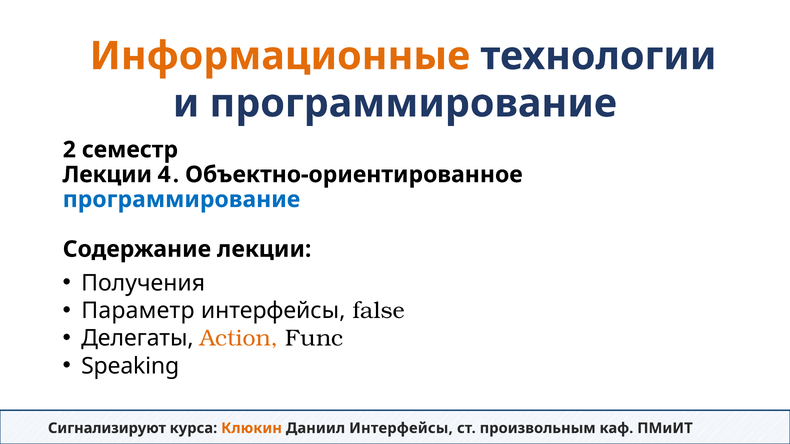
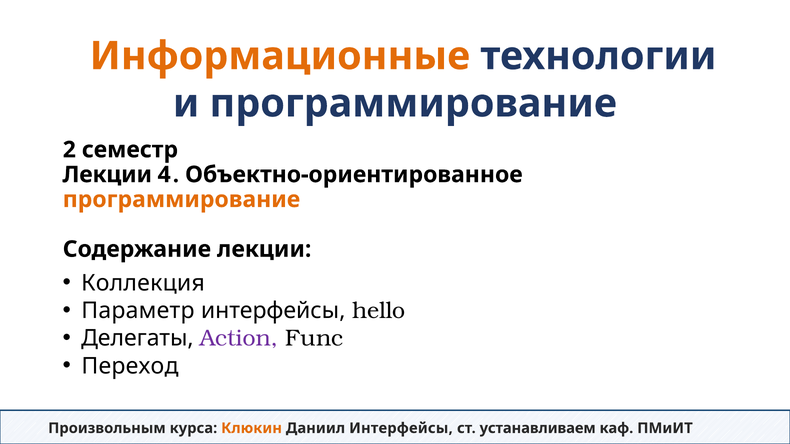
программирование colour: blue -> orange (181, 200)
Получения: Получения -> Коллекция (143, 283)
false: false -> hello (379, 311)
Action colour: orange -> purple (239, 339)
Speaking: Speaking -> Переход (130, 366)
Сигнализируют: Сигнализируют -> Произвольным (107, 428)
произвольным: произвольным -> устанавливаем (538, 428)
